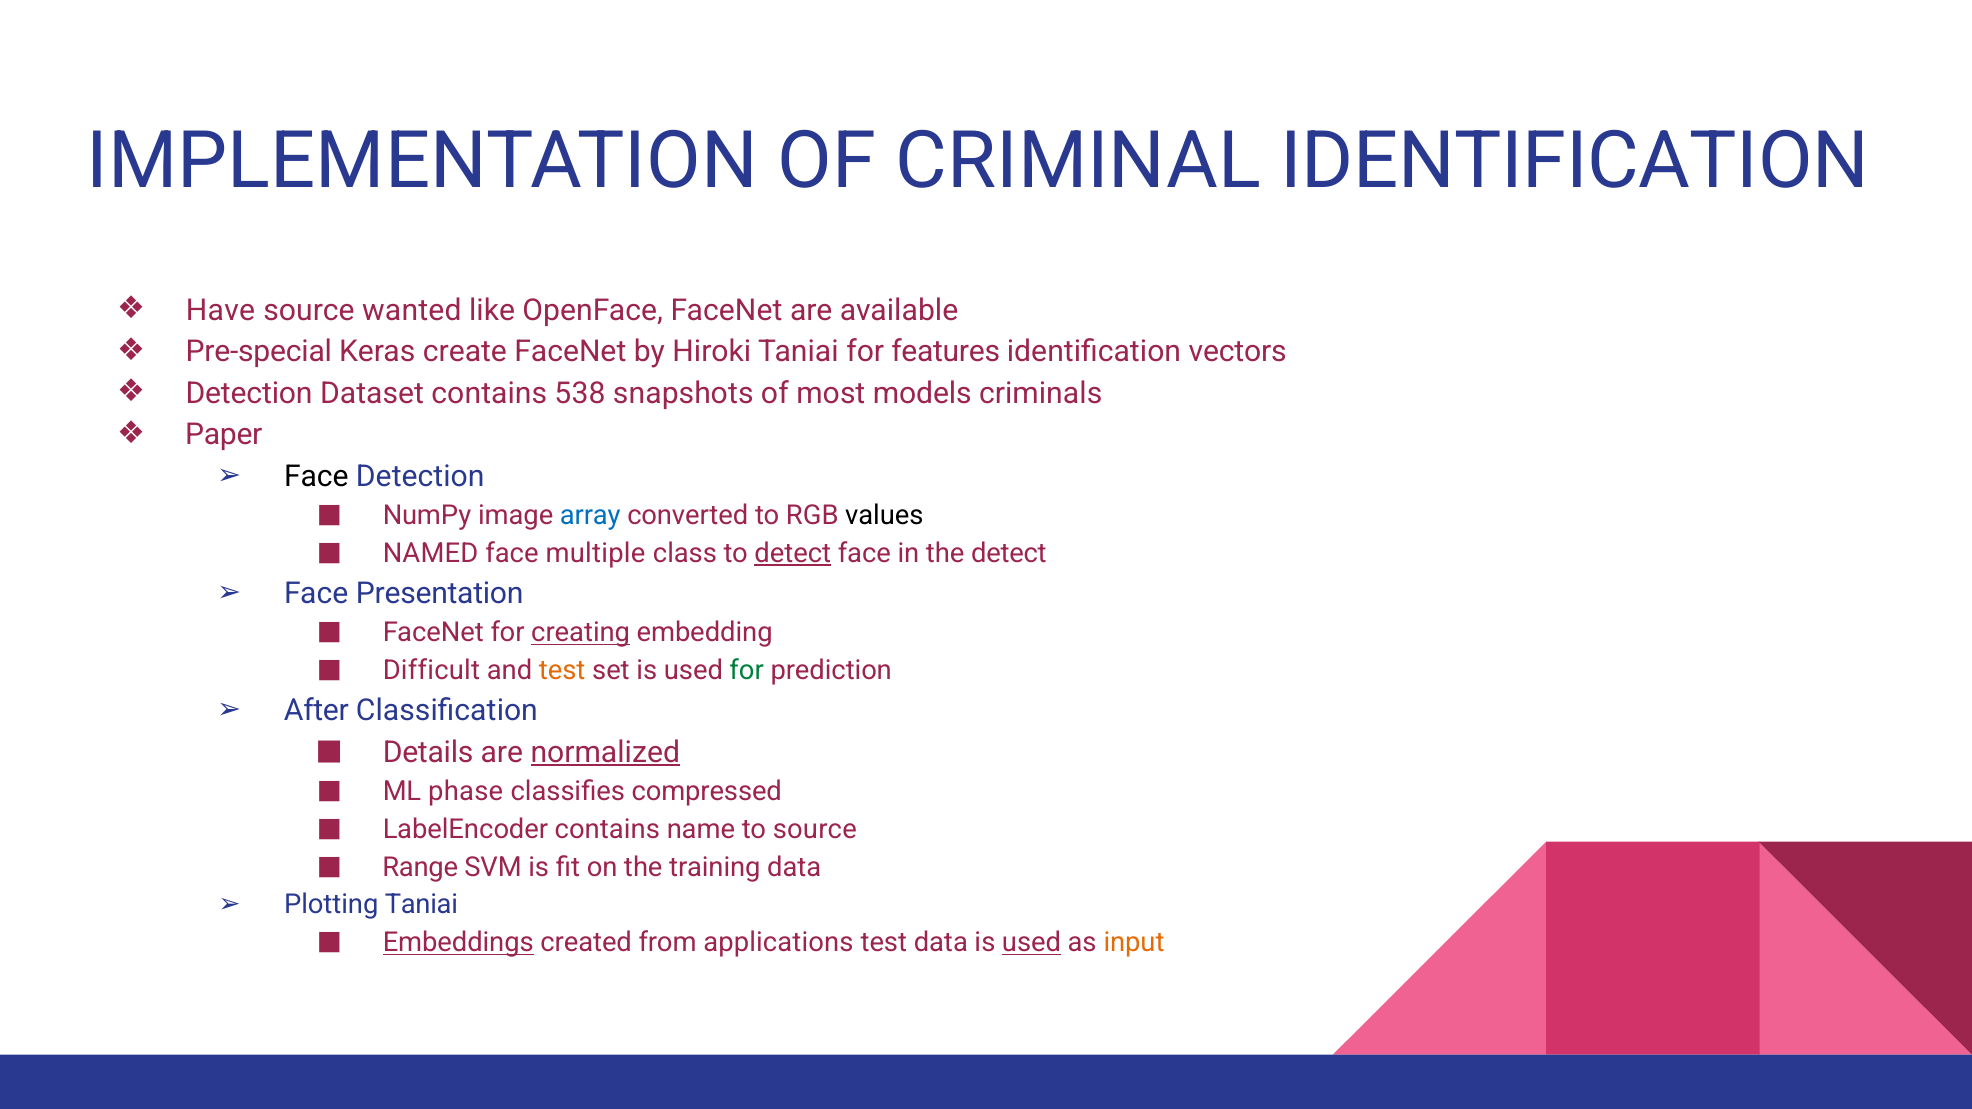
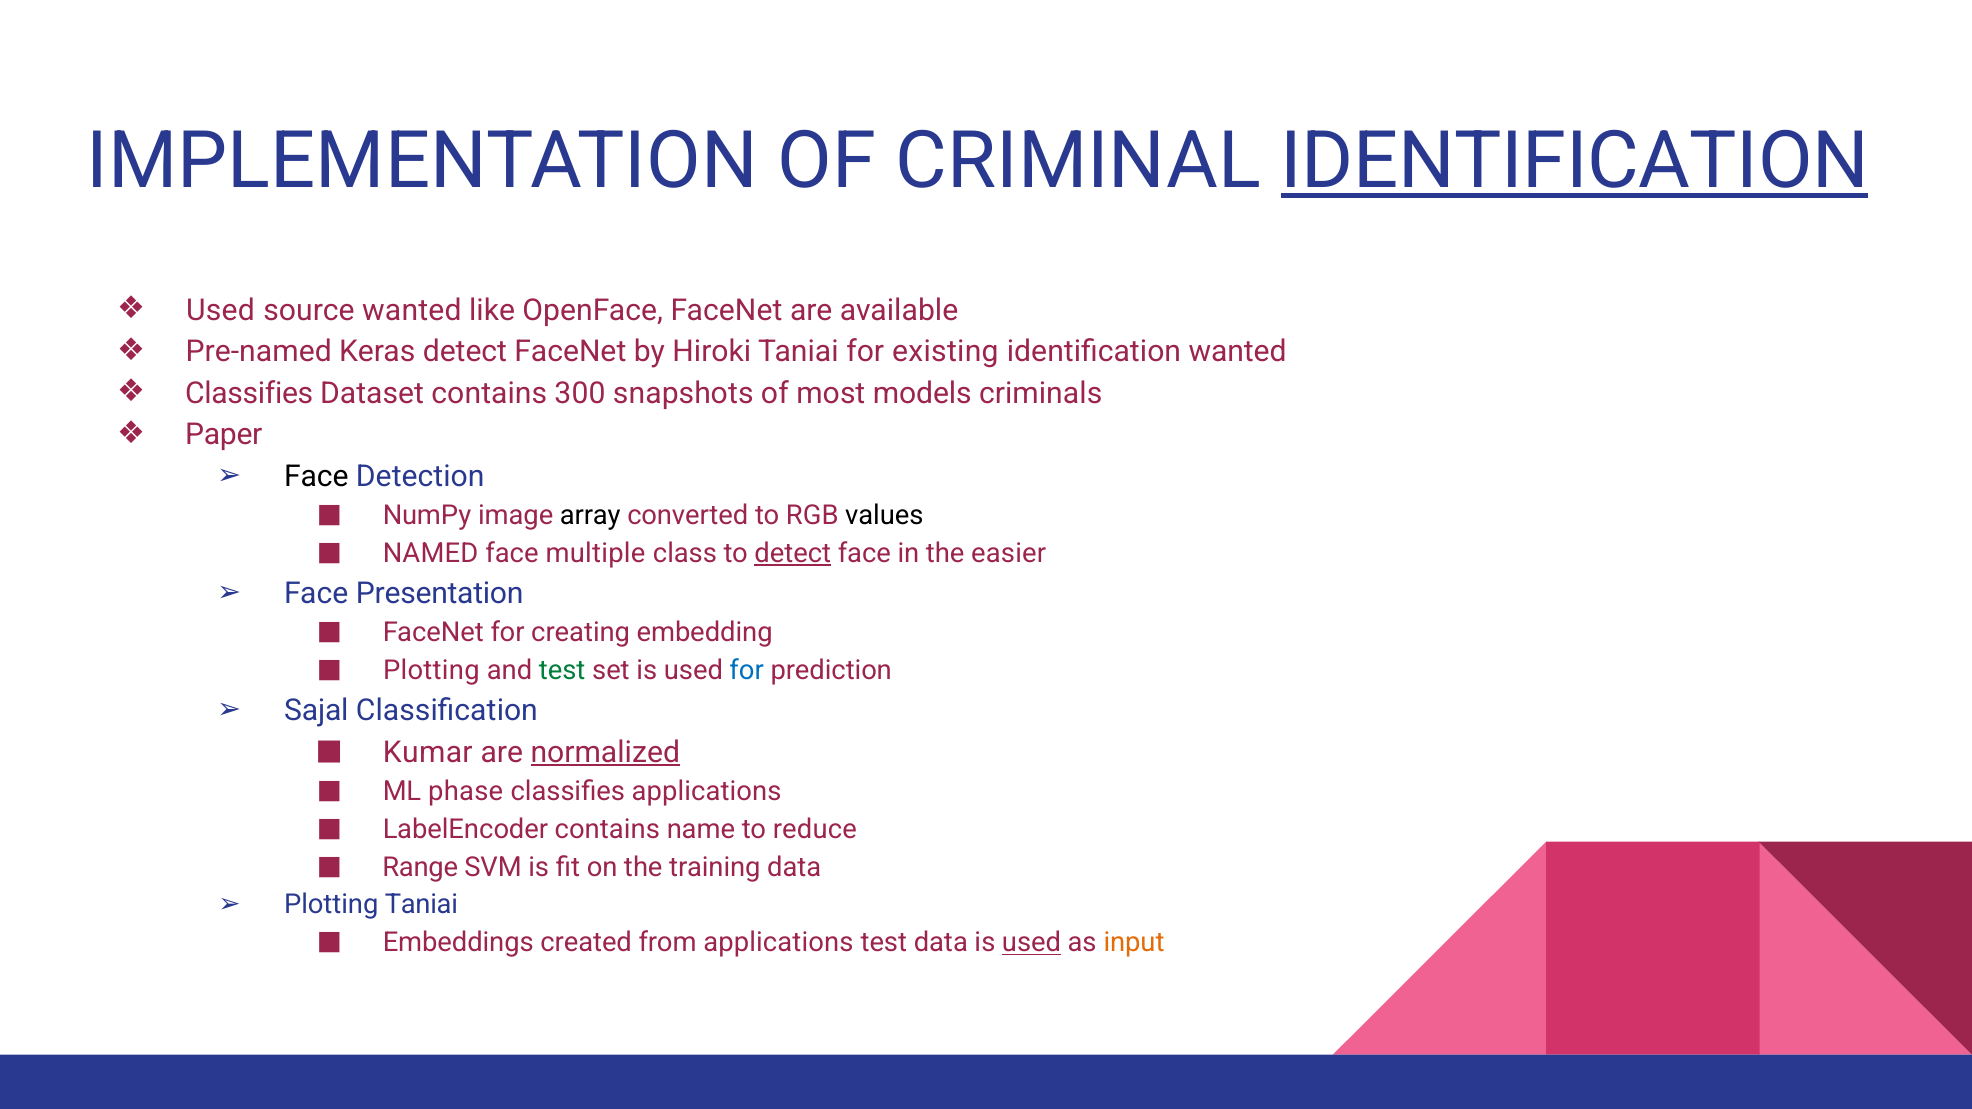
IDENTIFICATION underline: none -> present (1575, 161)
Have: Have -> Used (220, 310)
Pre-special: Pre-special -> Pre-named (259, 352)
Keras create: create -> detect (465, 352)
features: features -> existing (945, 352)
identification vectors: vectors -> wanted (1238, 352)
Detection: Detection -> Classifies (249, 394)
538: 538 -> 300 (580, 394)
array colour: blue -> black (590, 516)
the detect: detect -> easier (1009, 554)
creating underline: present -> none (581, 633)
Difficult: Difficult -> Plotting (431, 671)
test colour: orange -> green (562, 671)
for colour: green -> blue (747, 671)
After: After -> Sajal (316, 711)
Details: Details -> Kumar (428, 752)
classifies compressed: compressed -> applications (707, 792)
to source: source -> reduce (815, 830)
Embeddings underline: present -> none (458, 943)
